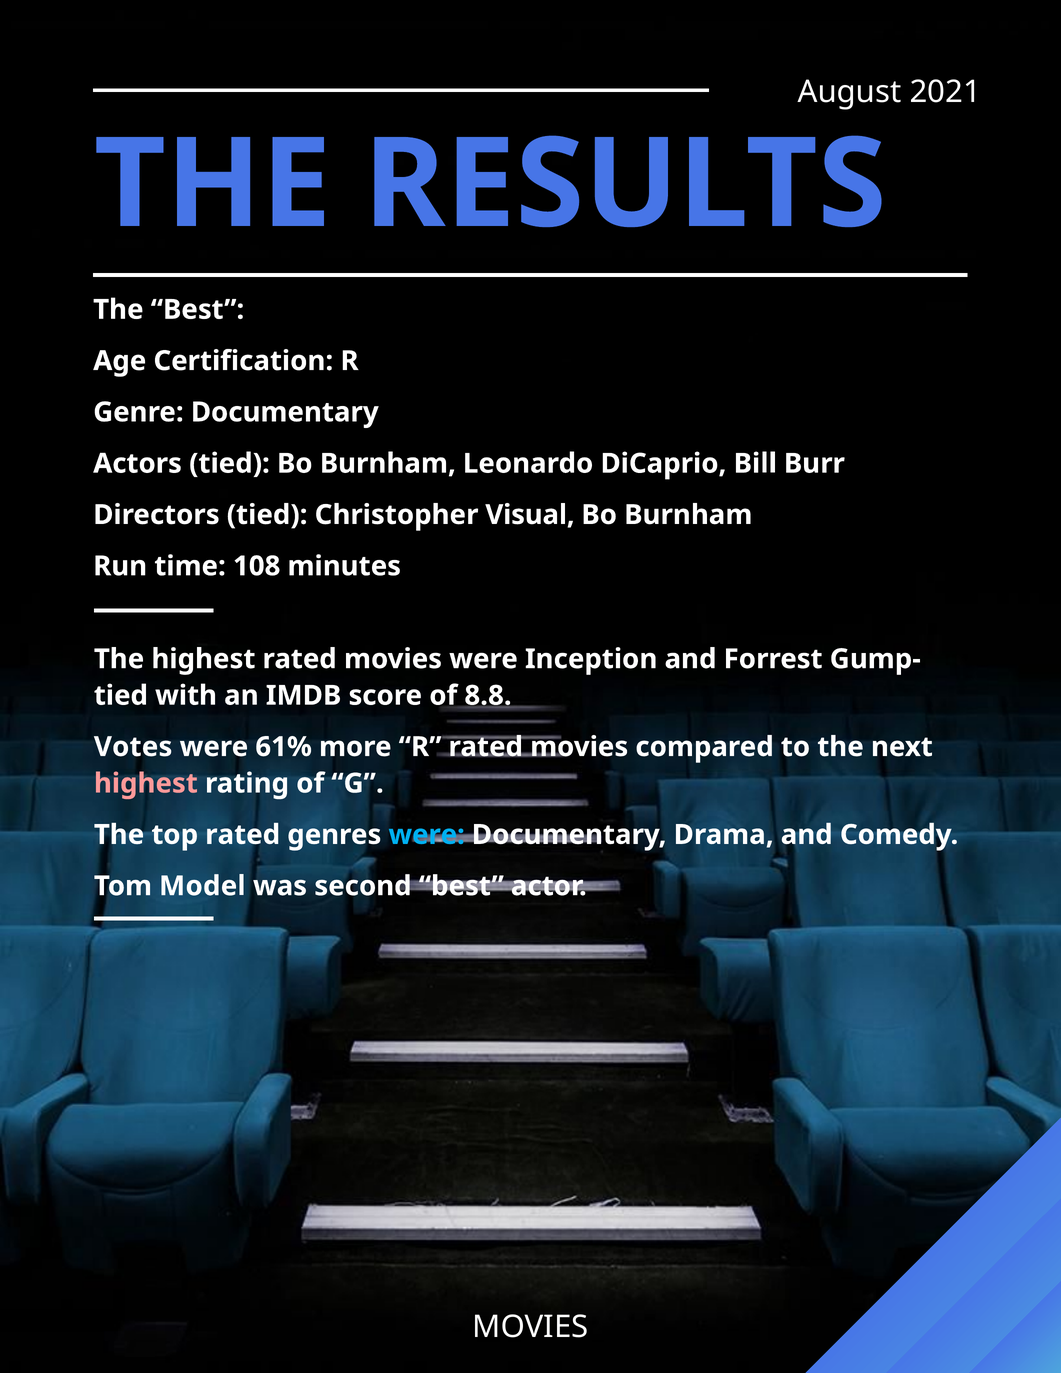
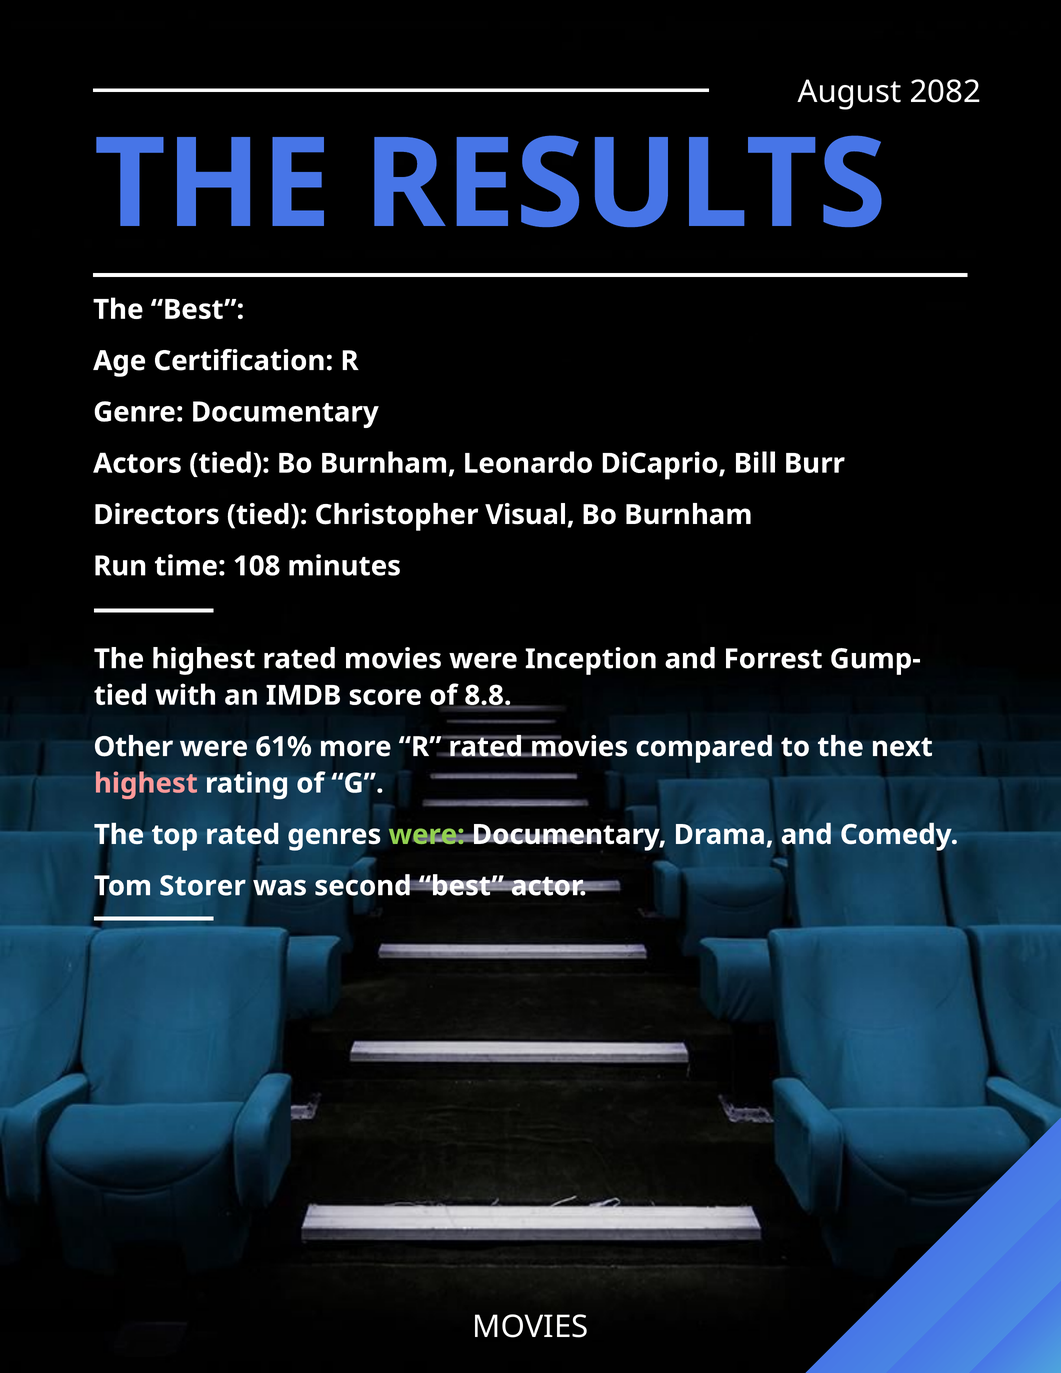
2021: 2021 -> 2082 (945, 92)
Votes: Votes -> Other (133, 747)
were colour: light blue -> light green (427, 835)
Model: Model -> Storer (202, 886)
